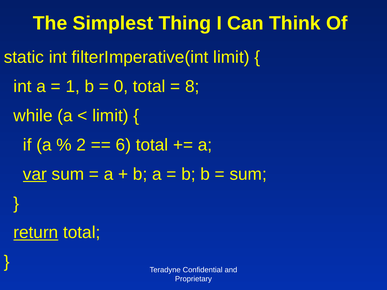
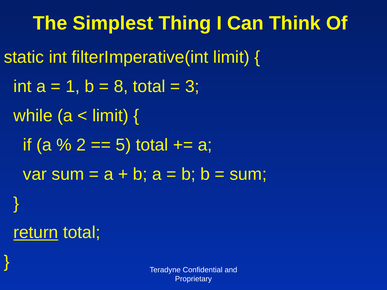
0: 0 -> 8 (121, 87)
8: 8 -> 3 (192, 87)
6: 6 -> 5 (123, 145)
var underline: present -> none (35, 174)
